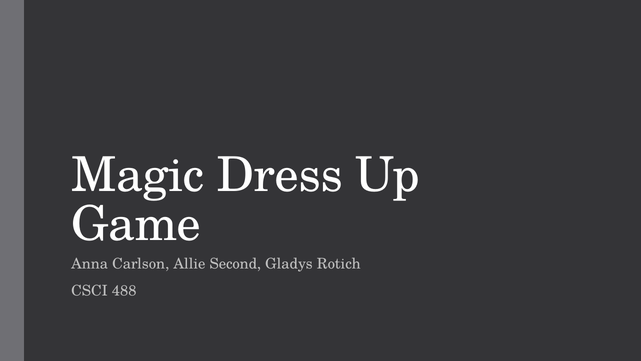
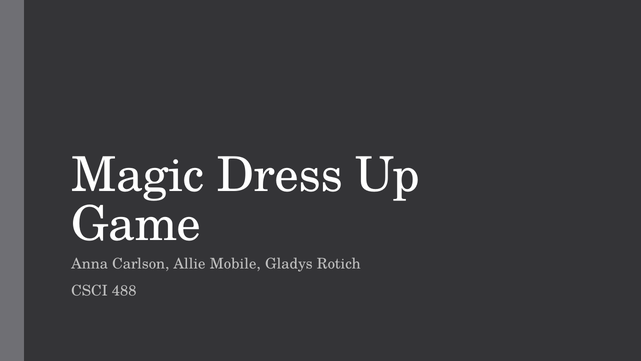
Second: Second -> Mobile (235, 263)
